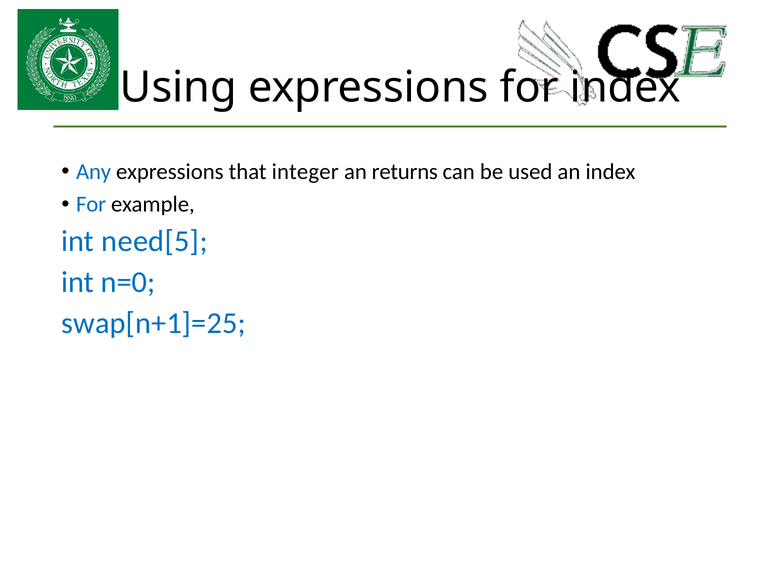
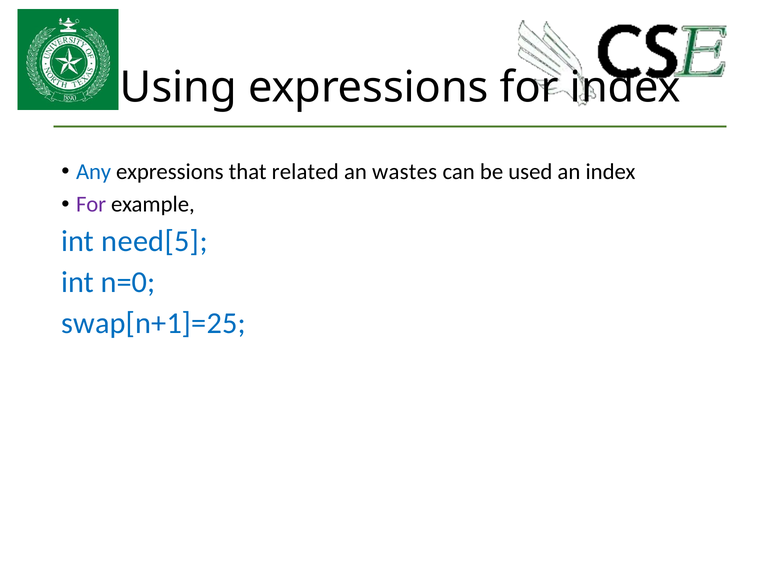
integer: integer -> related (305, 172)
returns: returns -> wastes (405, 172)
For colour: blue -> purple (91, 204)
